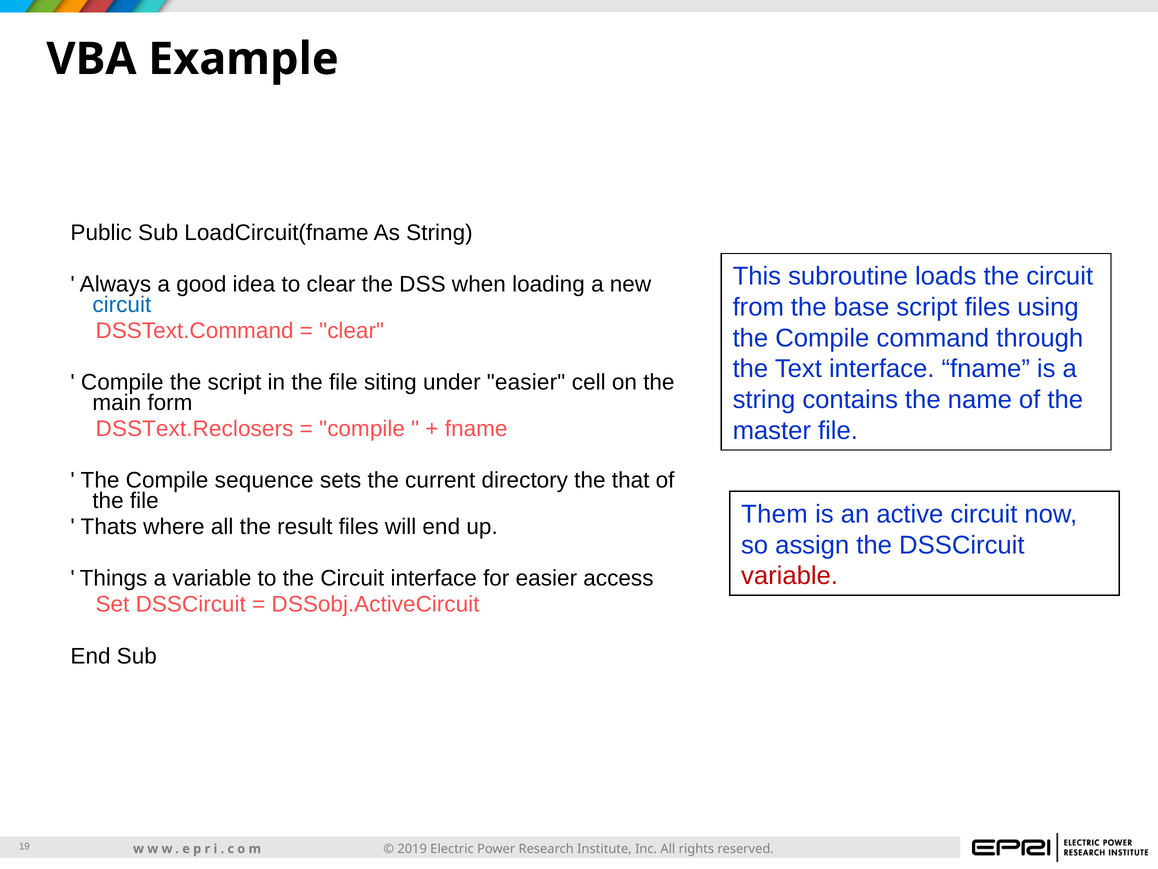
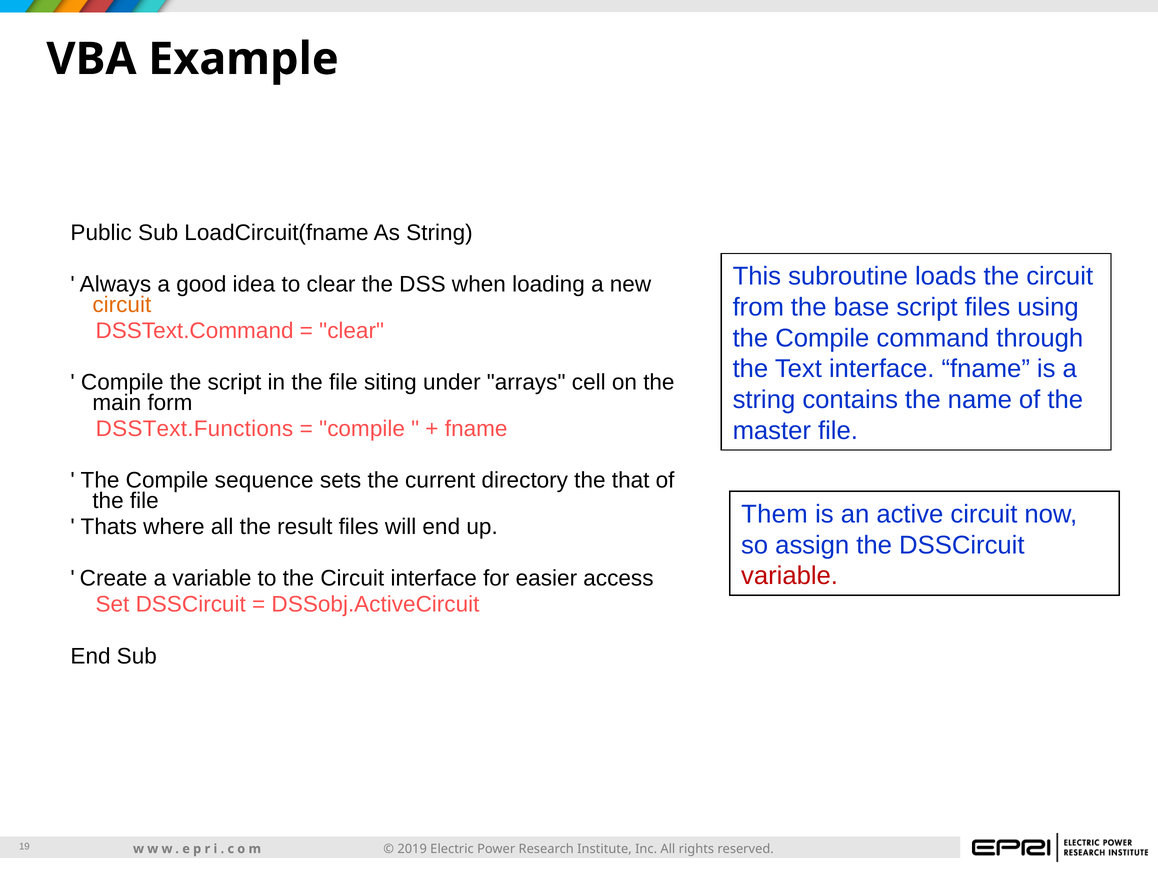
circuit colour: blue -> orange (122, 304)
under easier: easier -> arrays (526, 382)
DSSText.Reclosers: DSSText.Reclosers -> DSSText.Functions (194, 428)
Things: Things -> Create (114, 578)
